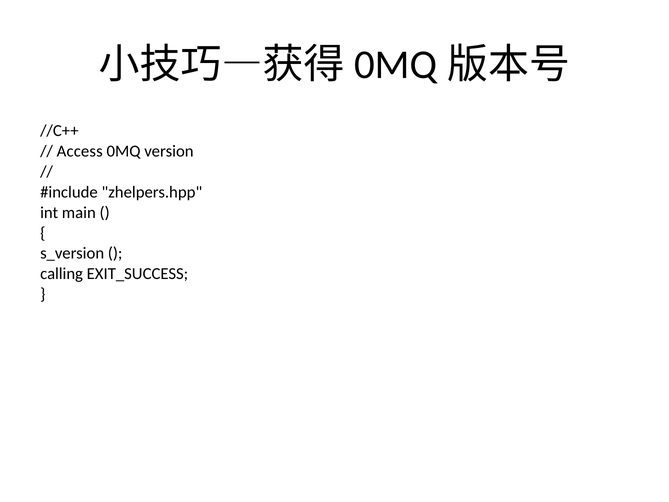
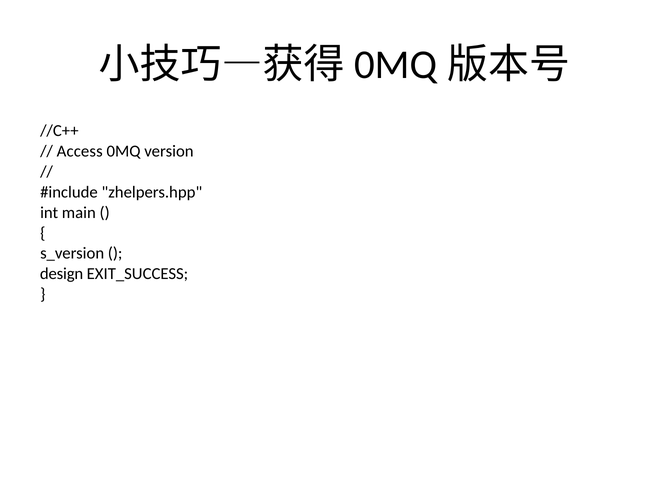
calling: calling -> design (62, 274)
